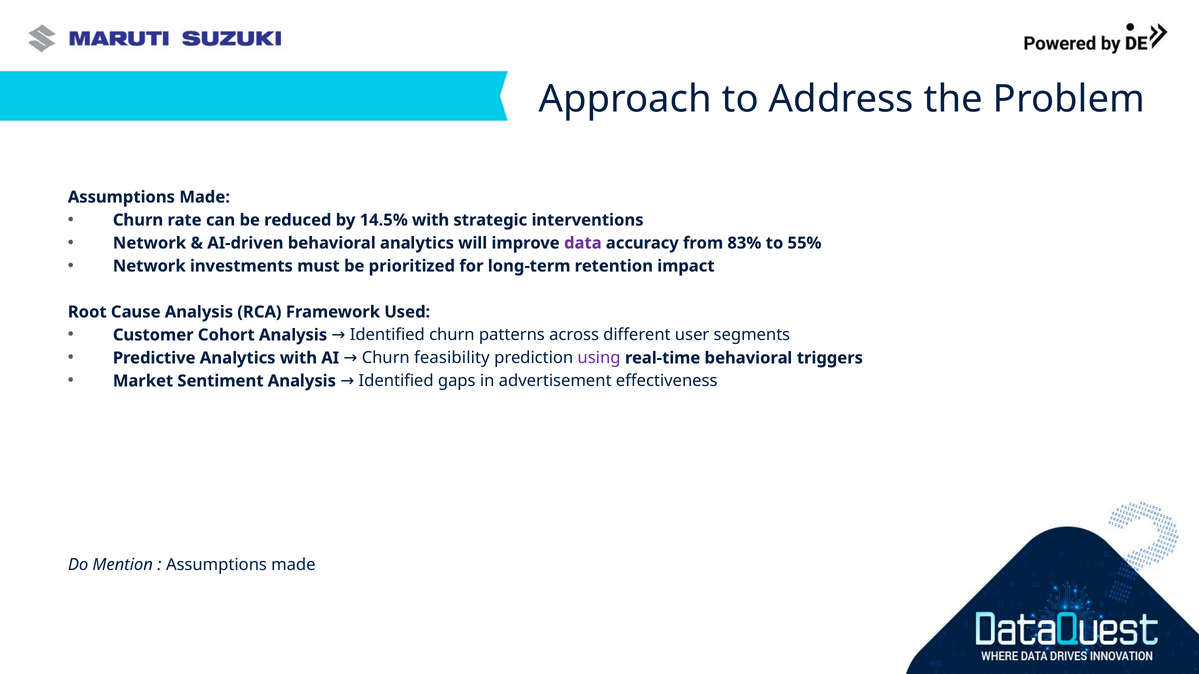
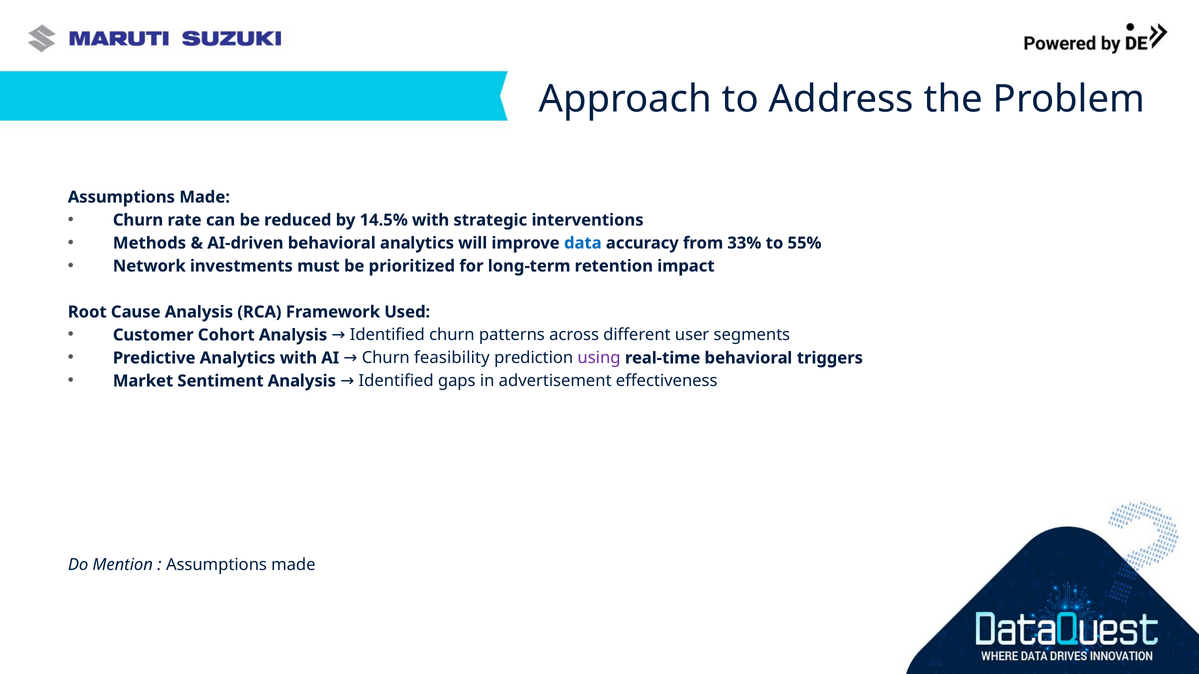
Network: Network -> Methods (149, 243)
data colour: purple -> blue (583, 243)
83%: 83% -> 33% (744, 243)
